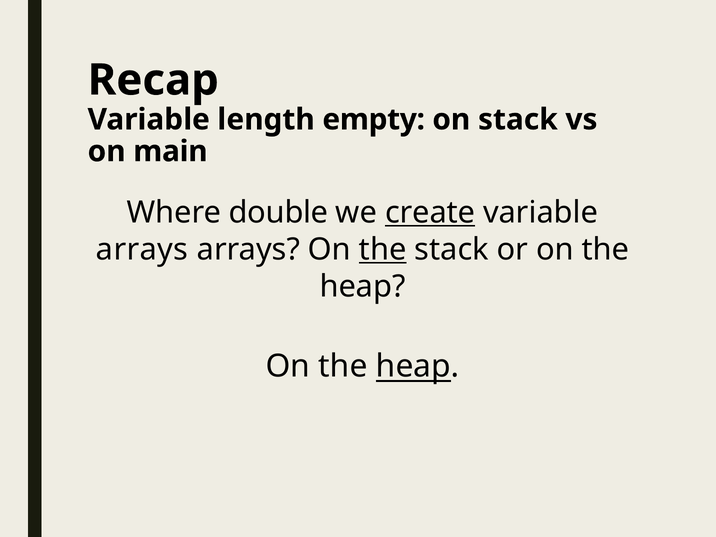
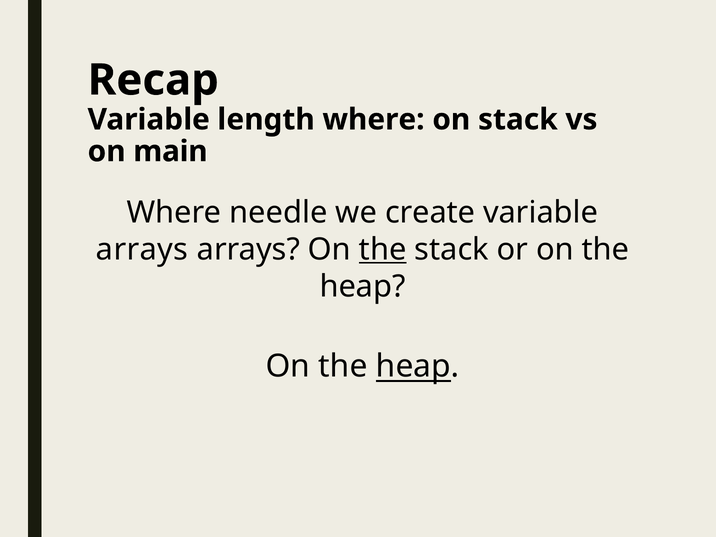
length empty: empty -> where (374, 120)
double: double -> needle (278, 212)
create underline: present -> none (430, 212)
